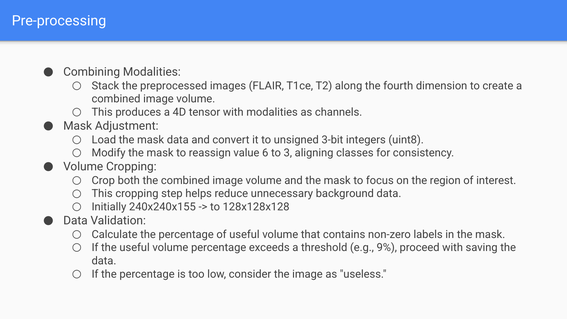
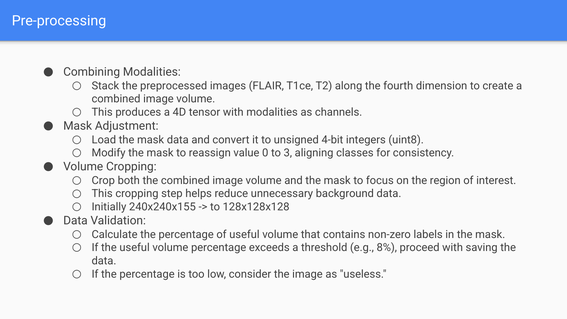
3-bit: 3-bit -> 4-bit (332, 140)
6: 6 -> 0 (265, 153)
9%: 9% -> 8% (387, 248)
